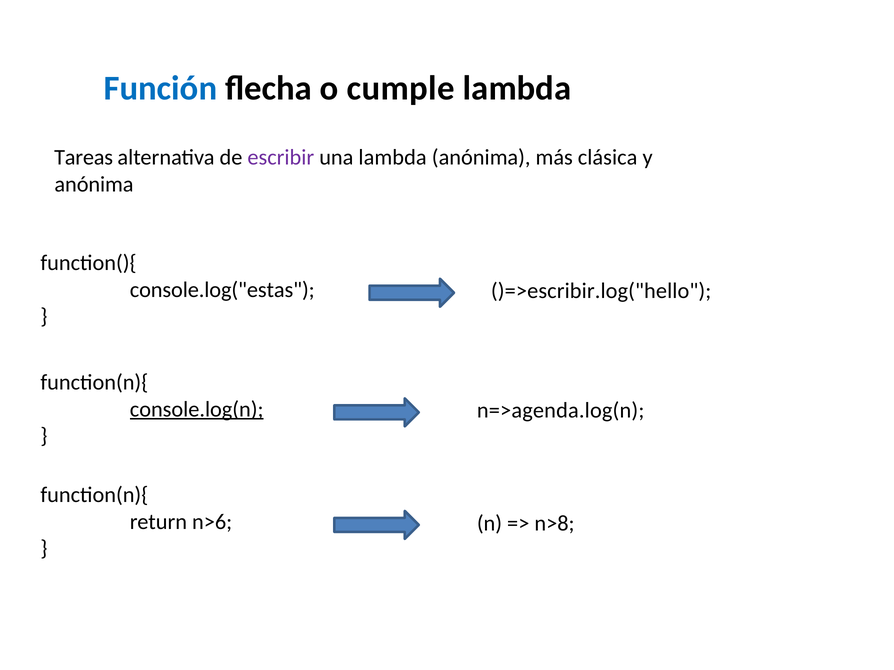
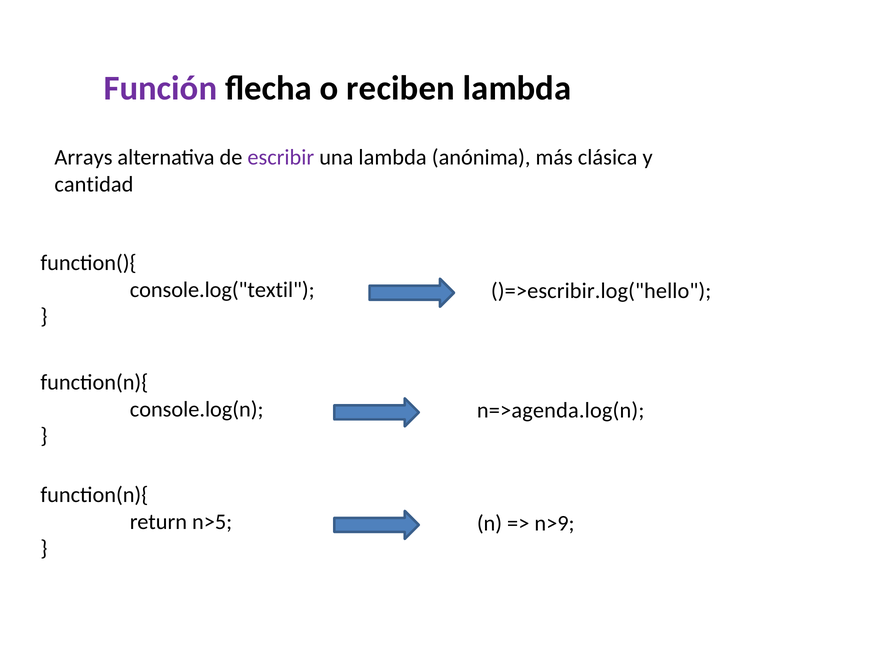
Función colour: blue -> purple (160, 88)
cumple: cumple -> reciben (401, 88)
Tareas: Tareas -> Arrays (83, 157)
anónima: anónima -> cantidad (94, 184)
console.log("estas: console.log("estas -> console.log("textil (222, 290)
console.log(n underline: present -> none (197, 410)
n>6: n>6 -> n>5 (212, 522)
n>8: n>8 -> n>9 (554, 524)
